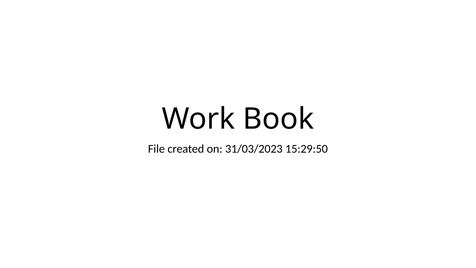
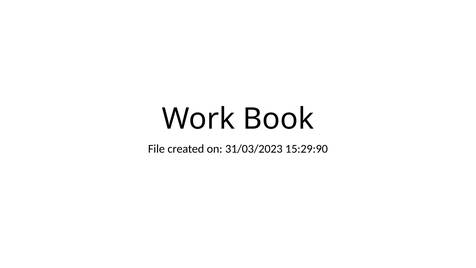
15:29:50: 15:29:50 -> 15:29:90 (307, 149)
